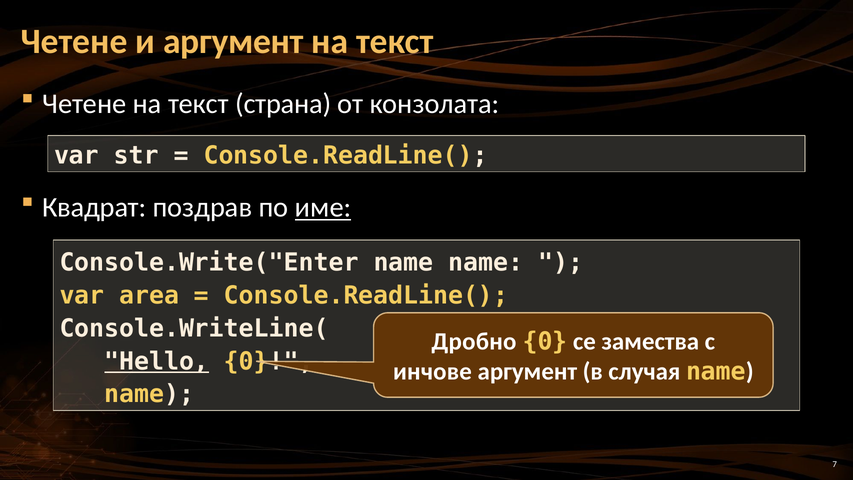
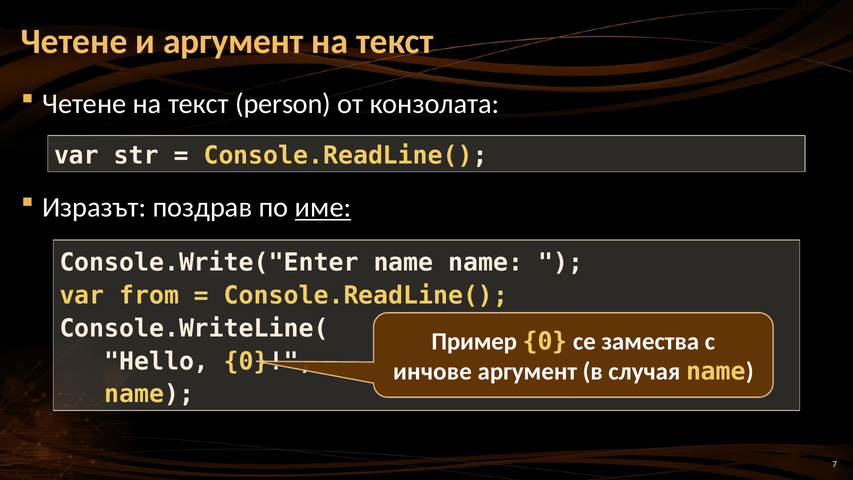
страна: страна -> person (283, 104)
Квадрат: Квадрат -> Изразът (94, 208)
area: area -> from (149, 296)
Дробно: Дробно -> Пример (474, 342)
Hello underline: present -> none (157, 361)
